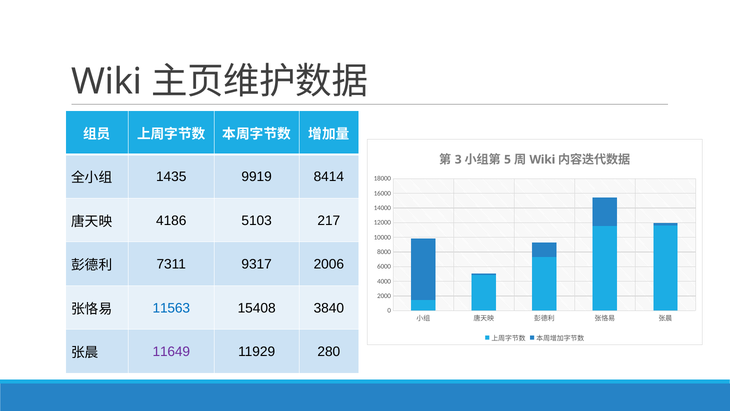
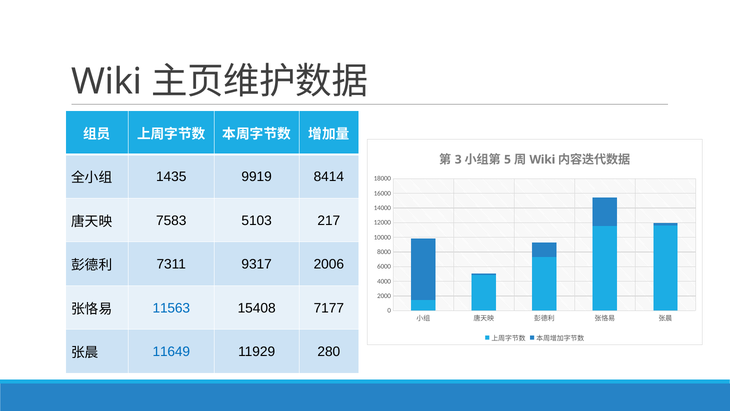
4186: 4186 -> 7583 (171, 220)
3840: 3840 -> 7177 (329, 308)
11649 colour: purple -> blue (171, 351)
